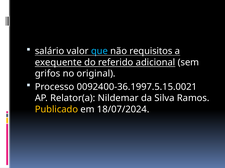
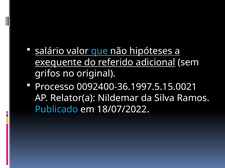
requisitos: requisitos -> hipóteses (151, 51)
Publicado colour: yellow -> light blue (56, 110)
18/07/2024: 18/07/2024 -> 18/07/2022 (123, 110)
